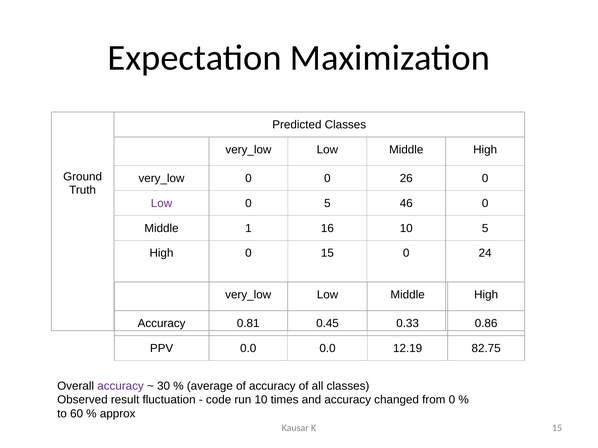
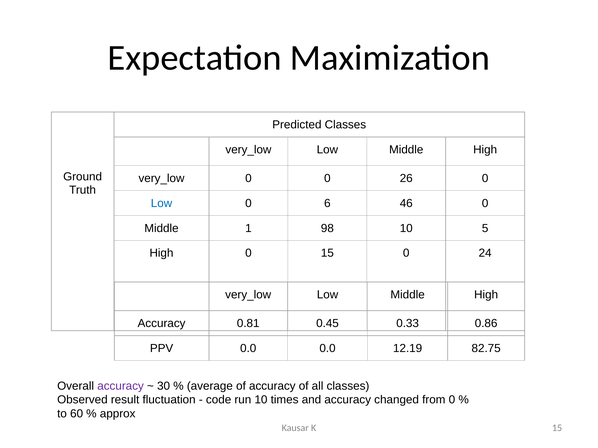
Low colour: purple -> blue (161, 203)
0 5: 5 -> 6 (327, 203)
16: 16 -> 98 (327, 228)
